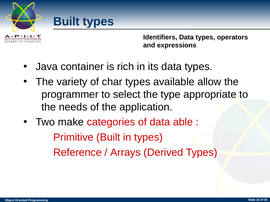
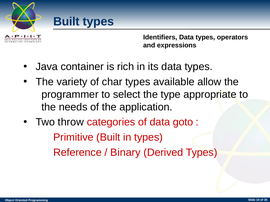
make: make -> throw (71, 122)
able: able -> goto (183, 122)
Arrays: Arrays -> Binary (125, 153)
